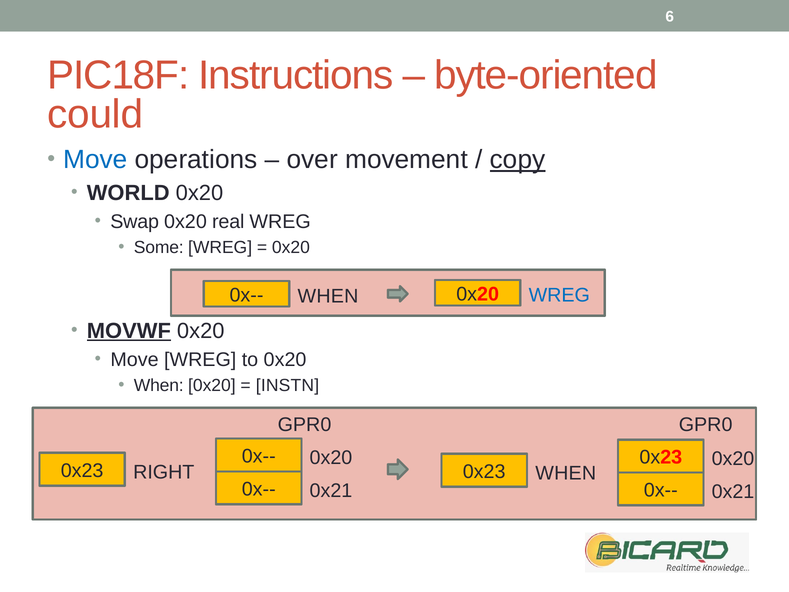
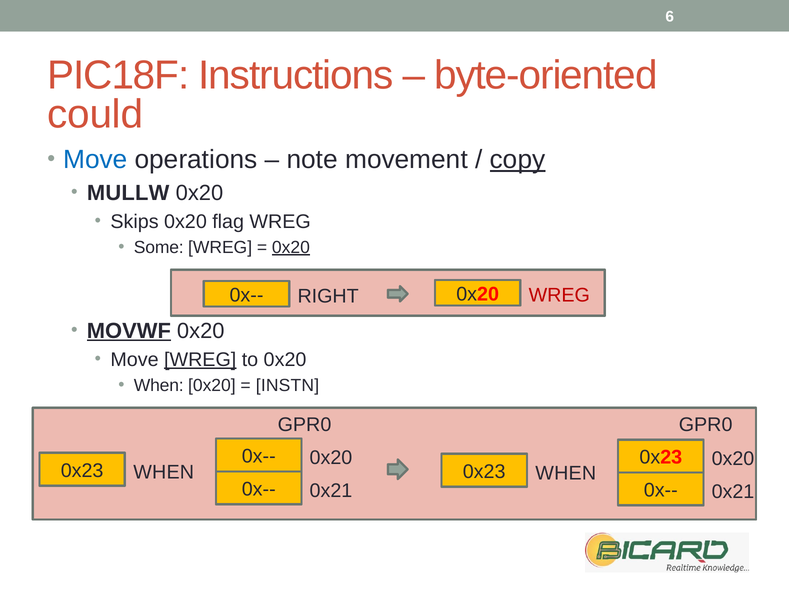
over: over -> note (312, 160)
WORLD: WORLD -> MULLW (128, 193)
Swap: Swap -> Skips (135, 221)
real: real -> flag (228, 221)
0x20 underline: none -> present (291, 247)
0x-- WHEN: WHEN -> RIGHT (328, 296)
WREG colour: blue -> red (559, 295)
WREG underline: none -> present (200, 360)
RIGHT: RIGHT -> WHEN (164, 472)
